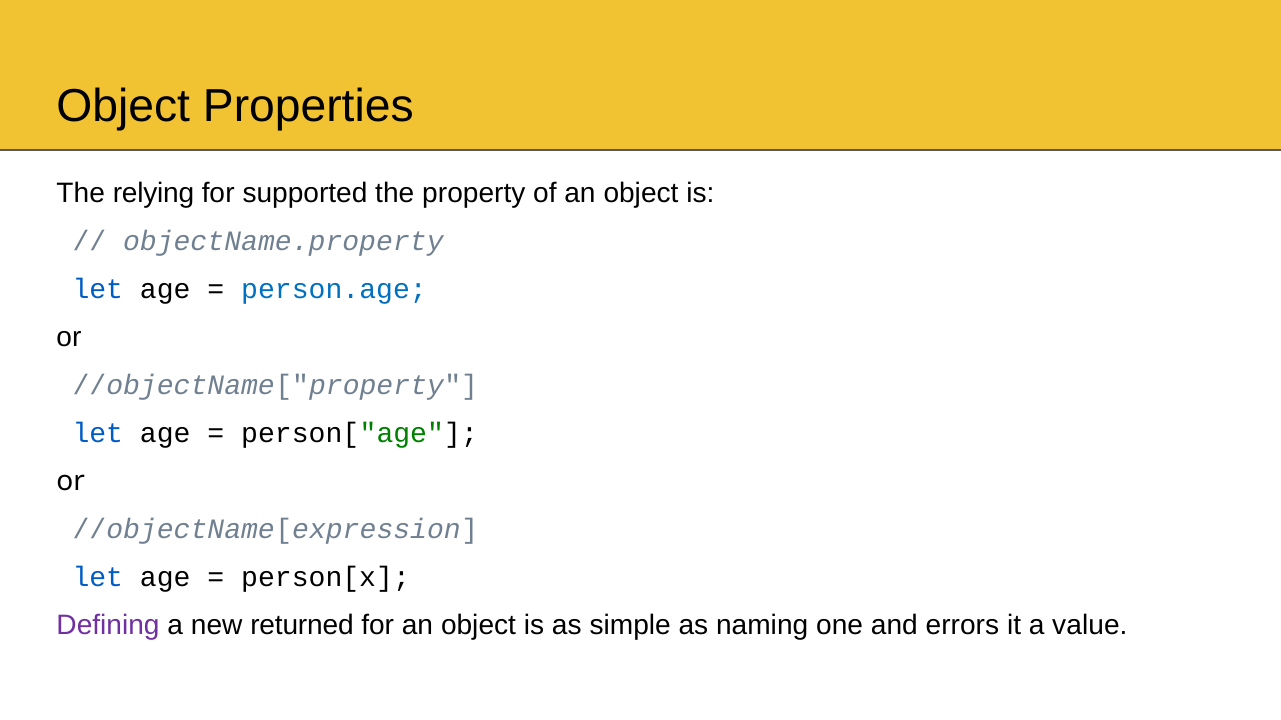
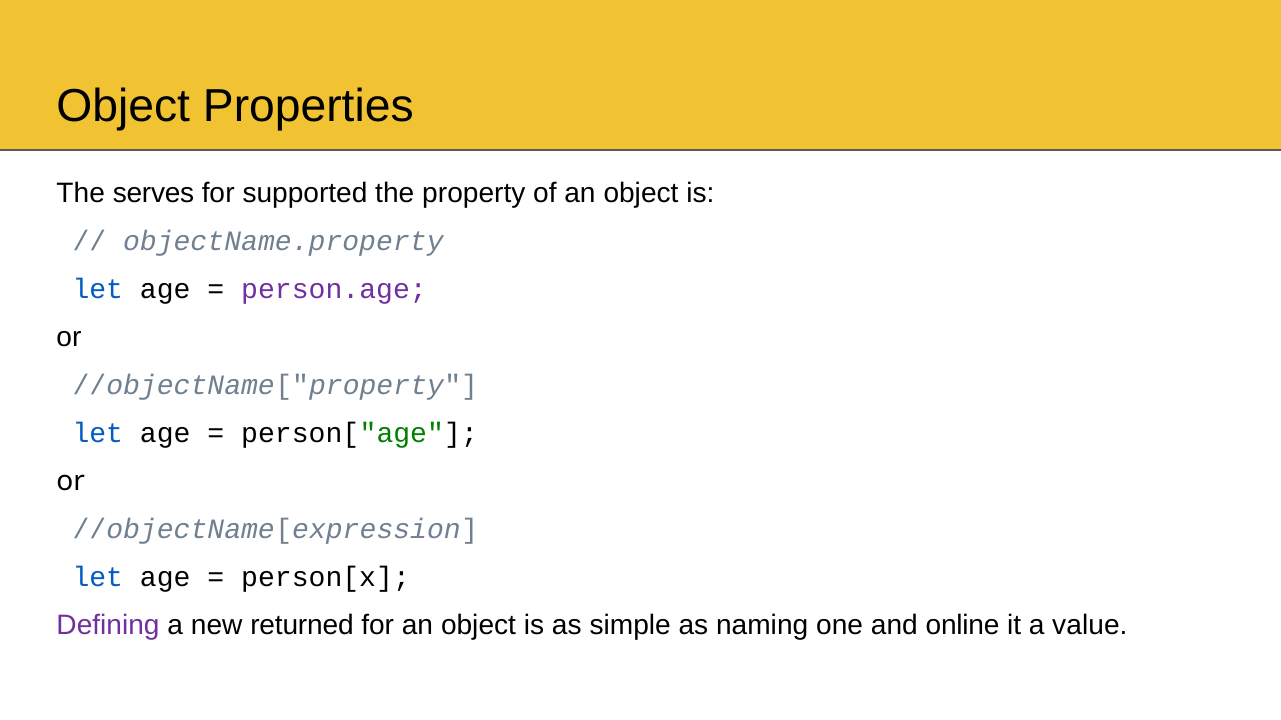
relying: relying -> serves (153, 193)
person.age colour: blue -> purple (334, 289)
errors: errors -> online (963, 626)
